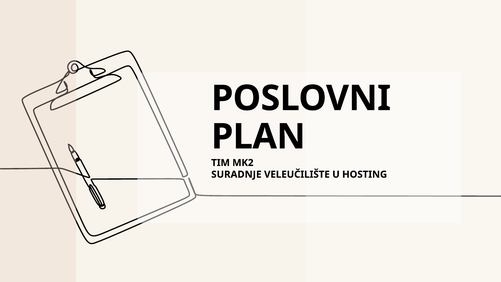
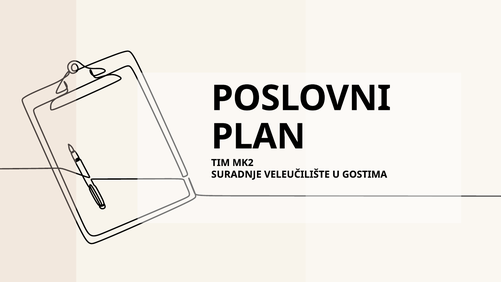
HOSTING: HOSTING -> GOSTIMA (365, 174)
